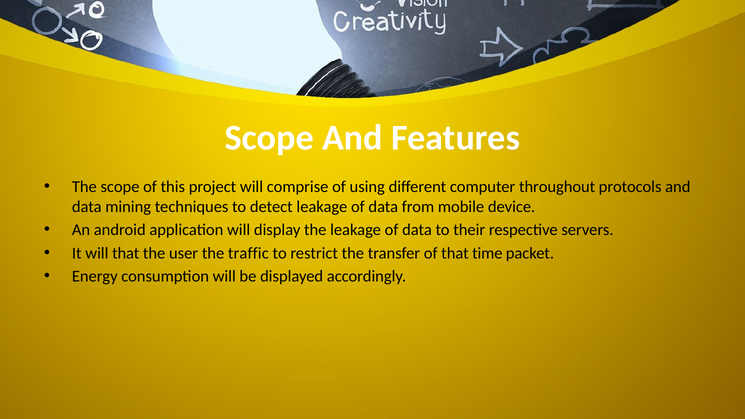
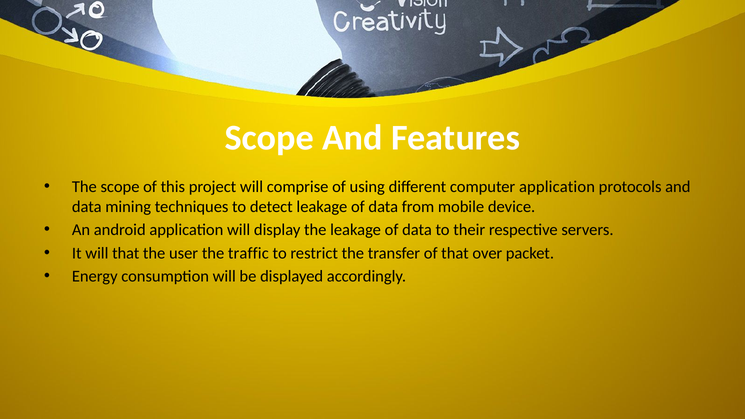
computer throughout: throughout -> application (557, 187)
time: time -> over (487, 253)
